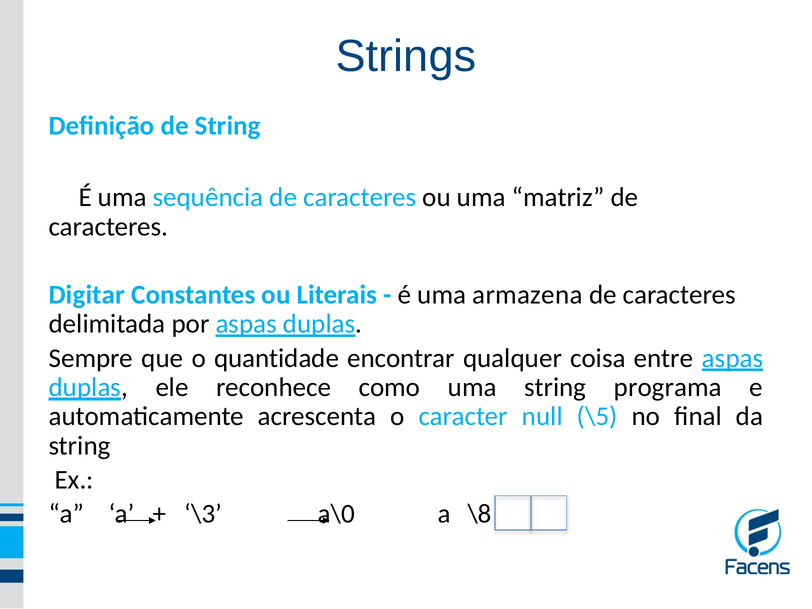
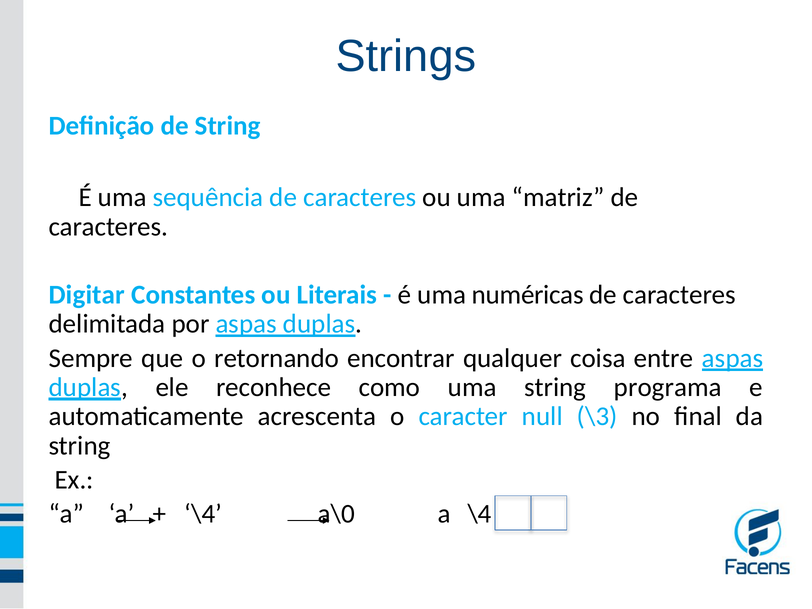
armazena: armazena -> numéricas (528, 295)
quantidade: quantidade -> retornando (277, 358)
\5: \5 -> \3 (597, 417)
\3: \3 -> \4 (203, 514)
a \8: \8 -> \4 (480, 514)
